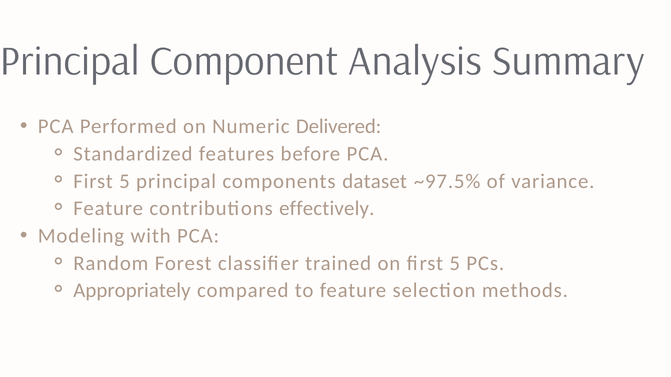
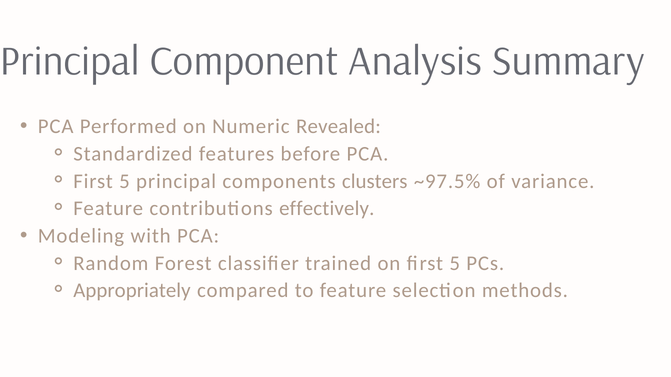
Delivered: Delivered -> Revealed (338, 127)
dataset: dataset -> clusters (375, 181)
